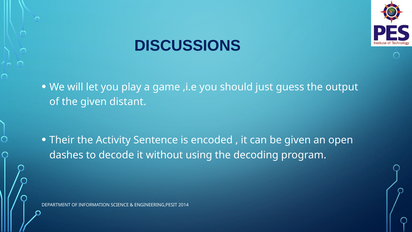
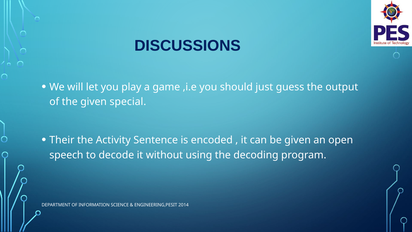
distant: distant -> special (128, 102)
dashes: dashes -> speech (66, 155)
